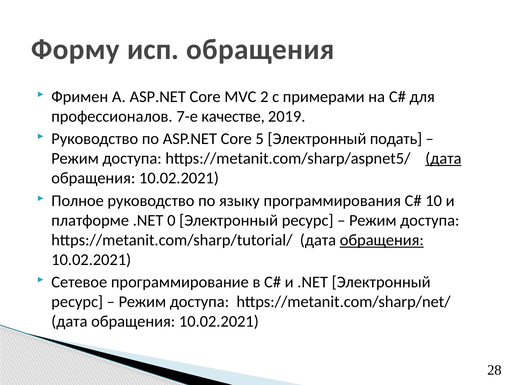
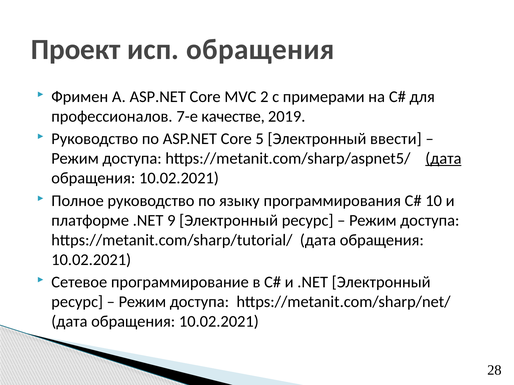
Форму: Форму -> Проект (76, 50)
подать: подать -> ввести (396, 139)
0: 0 -> 9 (171, 221)
обращения underline: present -> none (382, 240)
